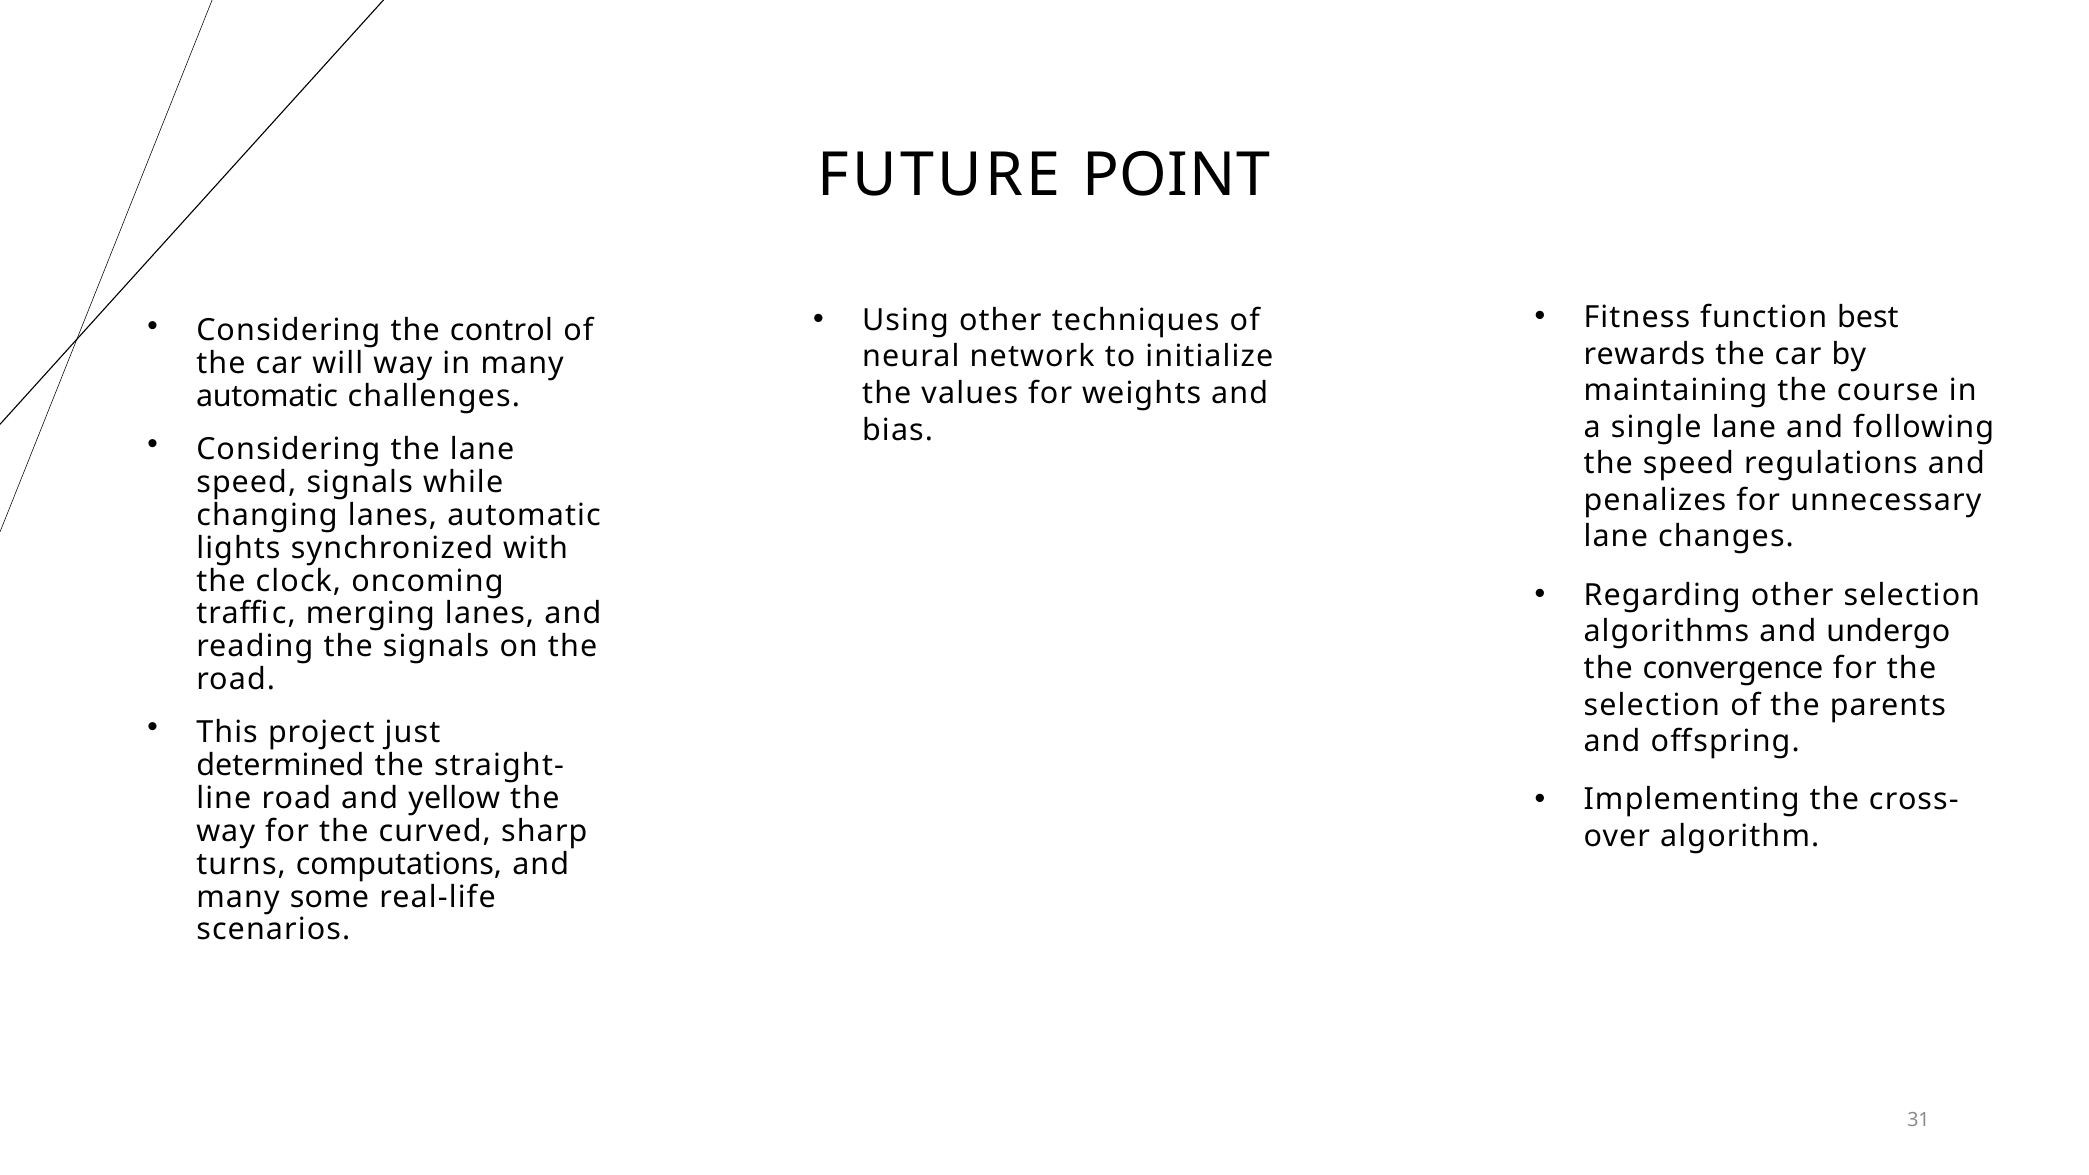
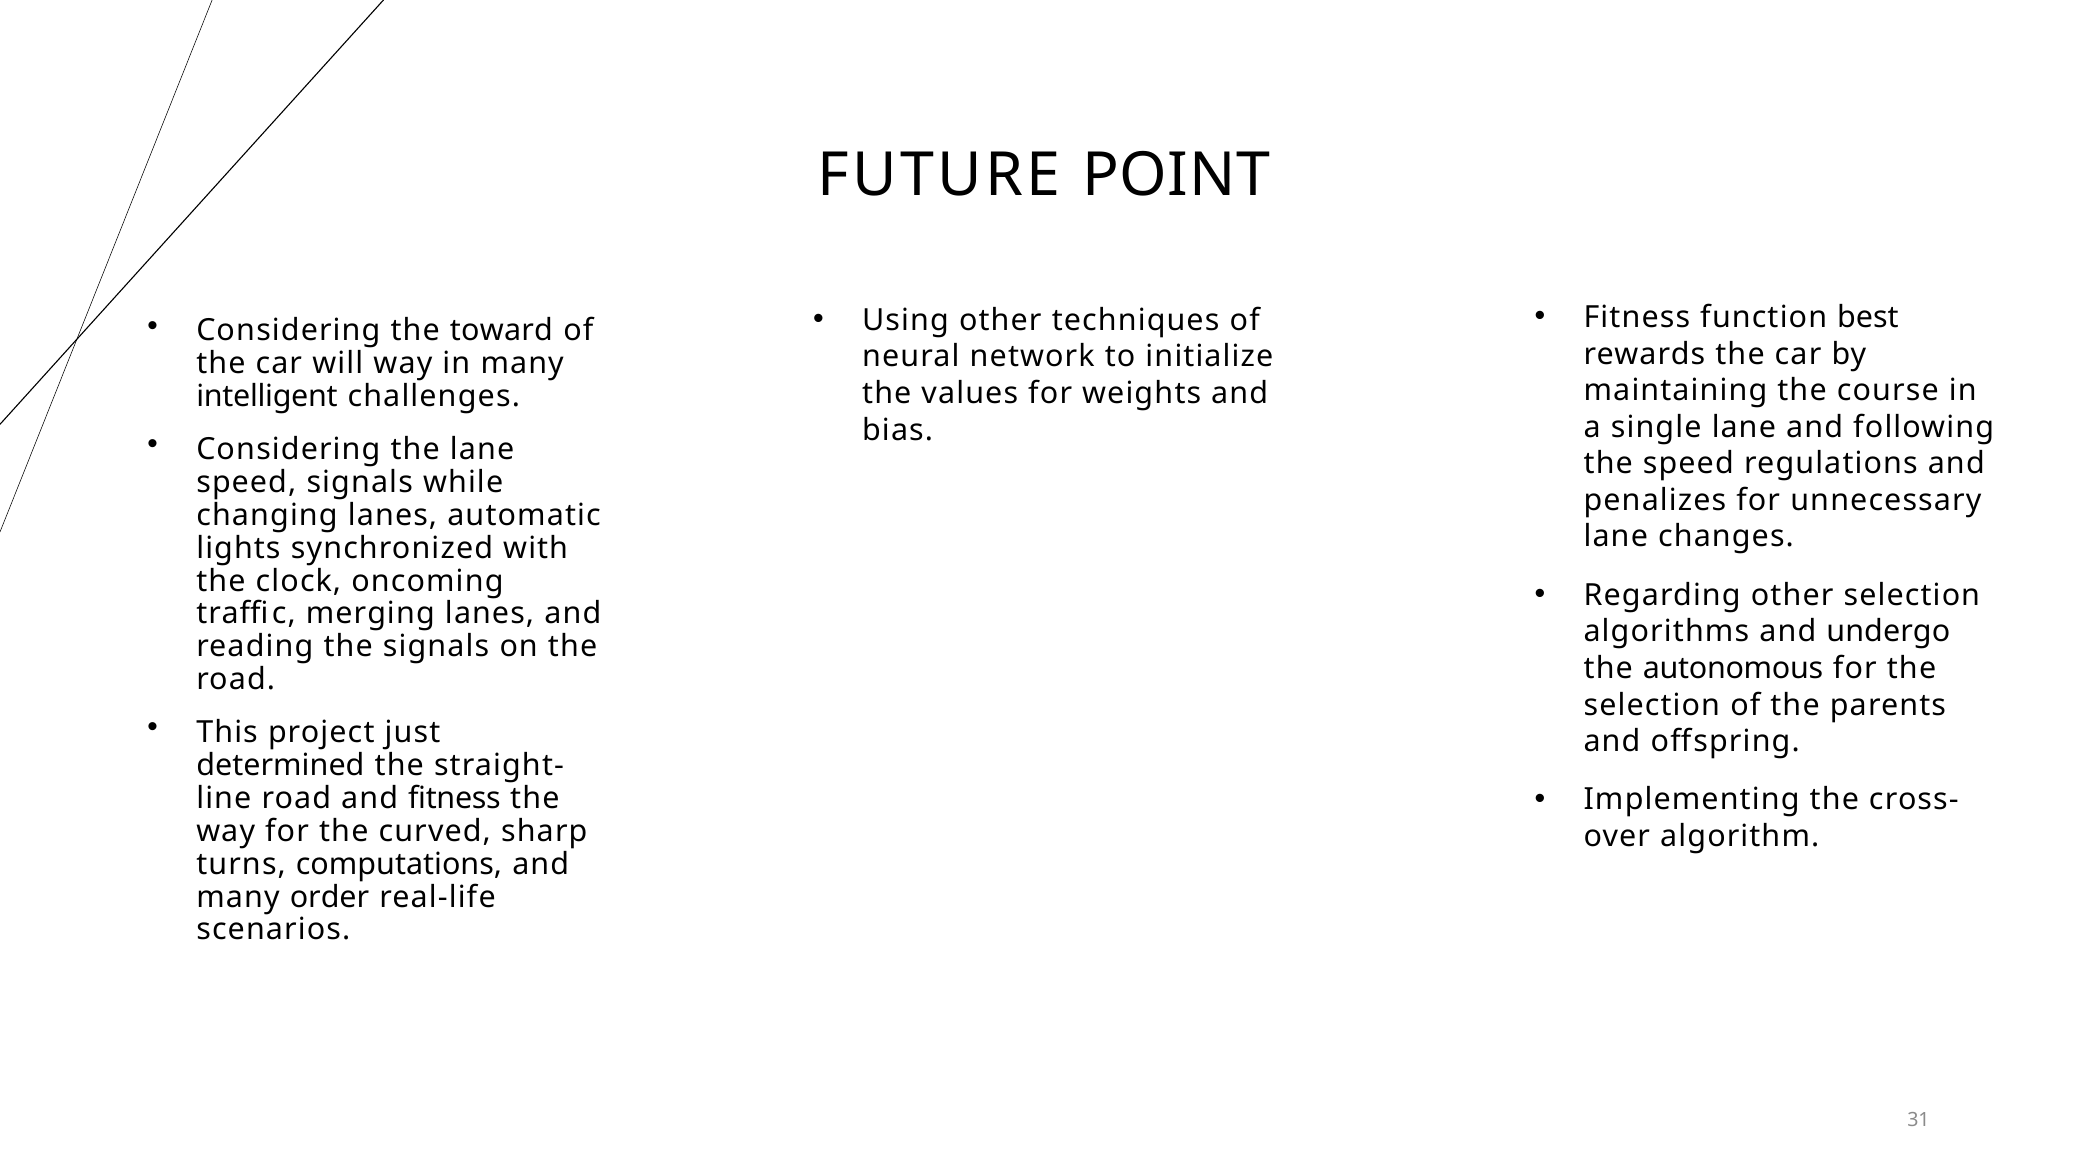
control: control -> toward (501, 331)
automatic: automatic -> intelligent (267, 397)
convergence: convergence -> autonomous (1733, 668)
and yellow: yellow -> fitness (454, 798)
some: some -> order (330, 897)
